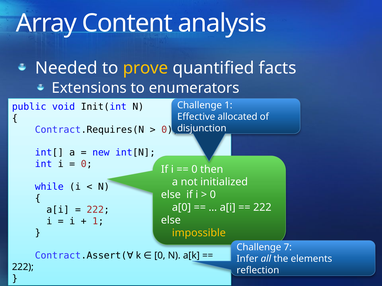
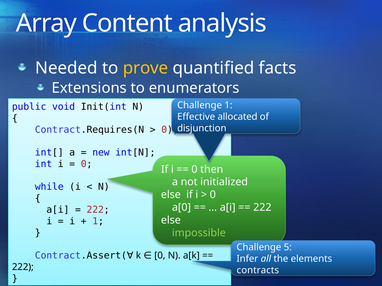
impossible colour: yellow -> light green (199, 233)
7: 7 -> 5 (288, 248)
reflection: reflection -> contracts (258, 271)
